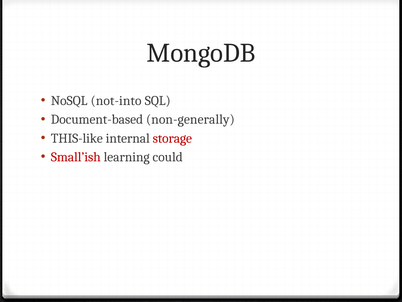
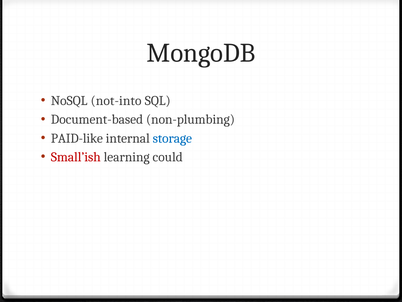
non-generally: non-generally -> non-plumbing (190, 119)
THIS-like: THIS-like -> PAID-like (77, 138)
storage colour: red -> blue (172, 138)
